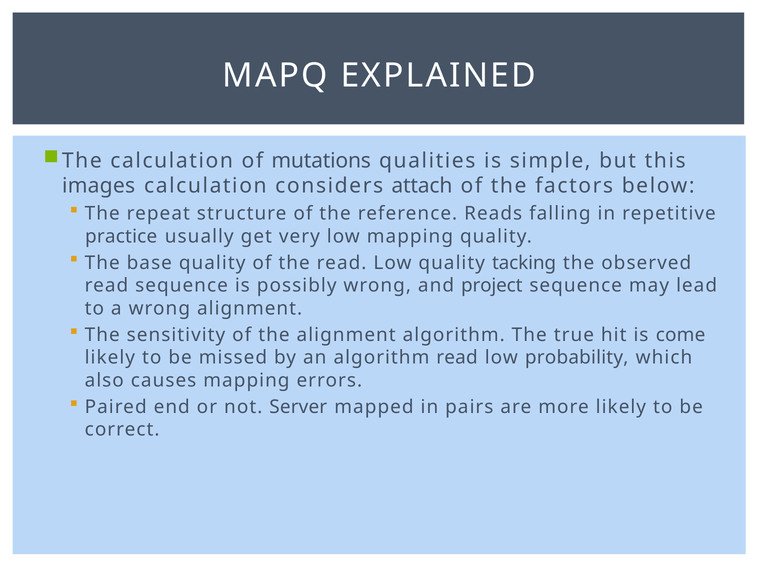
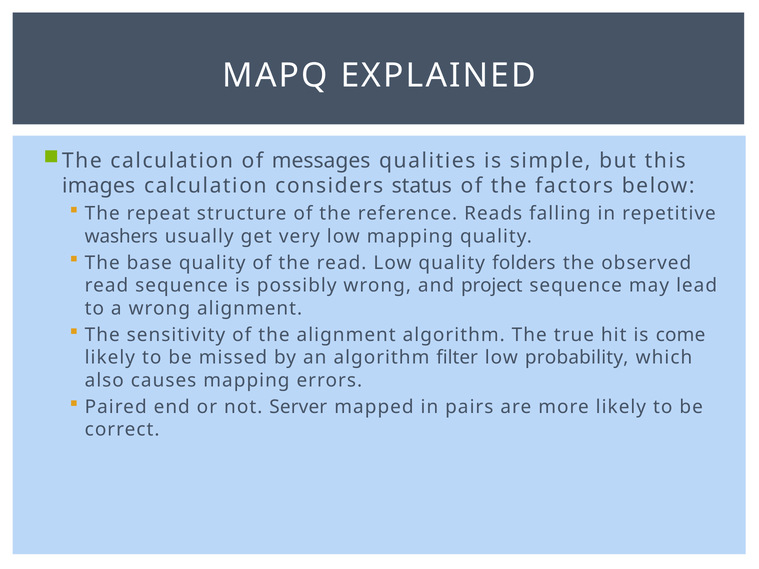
mutations: mutations -> messages (321, 161)
attach: attach -> status (422, 186)
practice: practice -> washers (121, 236)
tacking: tacking -> folders (524, 263)
algorithm read: read -> filter (457, 358)
